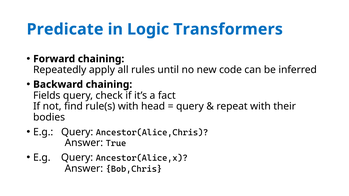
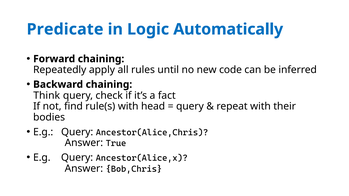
Transformers: Transformers -> Automatically (228, 29)
Fields: Fields -> Think (47, 96)
